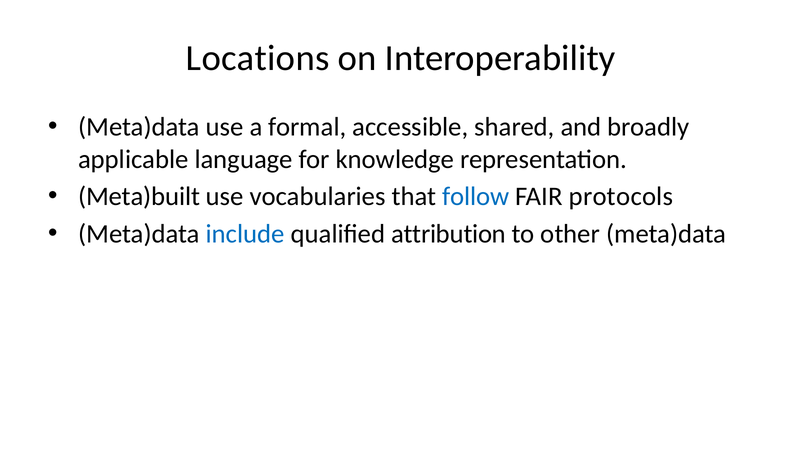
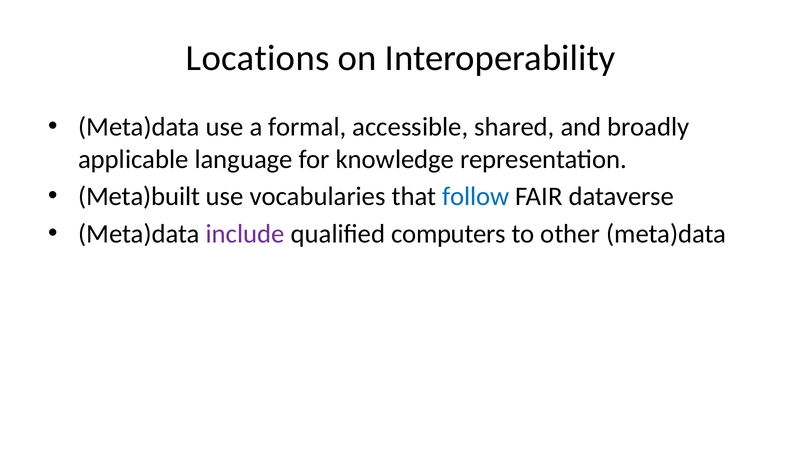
protocols: protocols -> dataverse (621, 197)
include colour: blue -> purple (245, 234)
attribution: attribution -> computers (449, 234)
